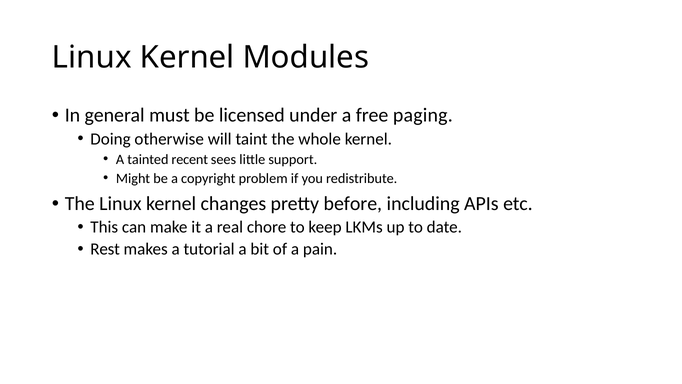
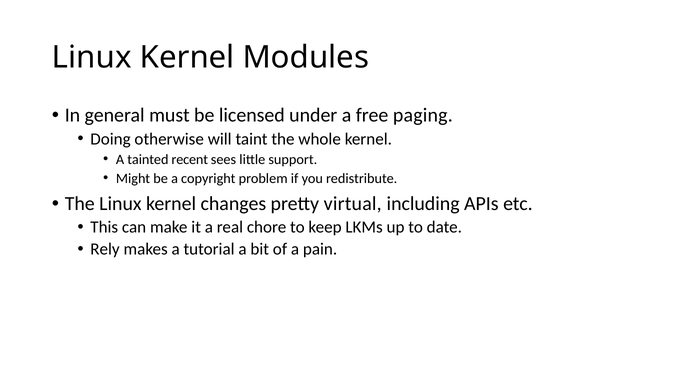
before: before -> virtual (353, 204)
Rest: Rest -> Rely (105, 249)
